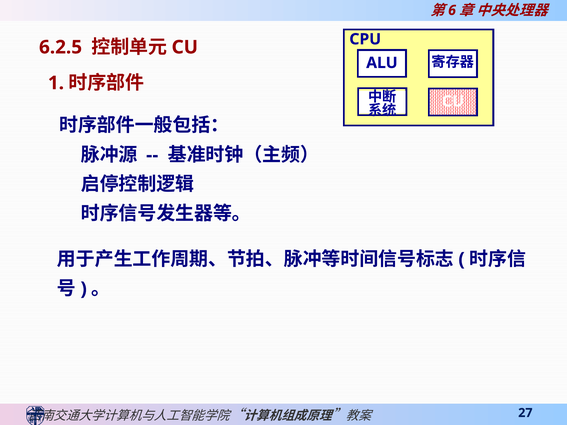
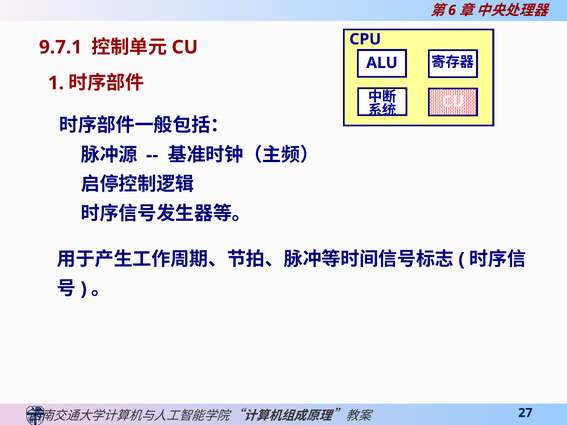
6.2.5: 6.2.5 -> 9.7.1 (61, 47)
